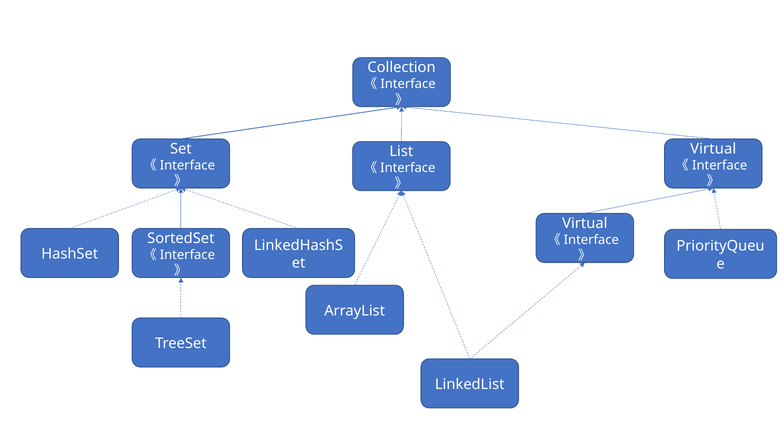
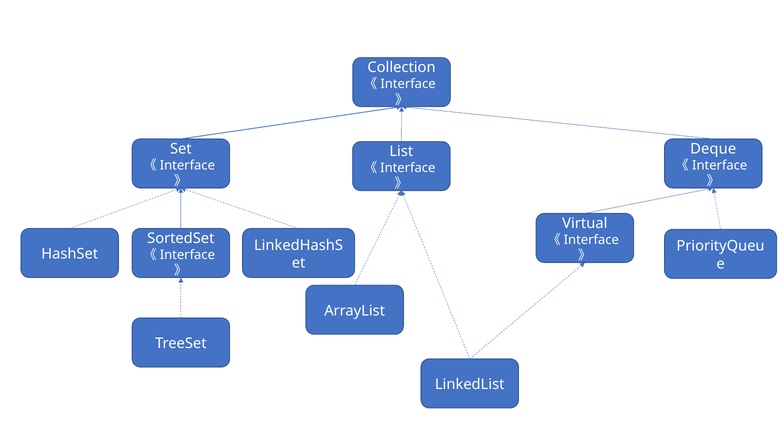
Virtual: Virtual -> Deque (713, 149)
